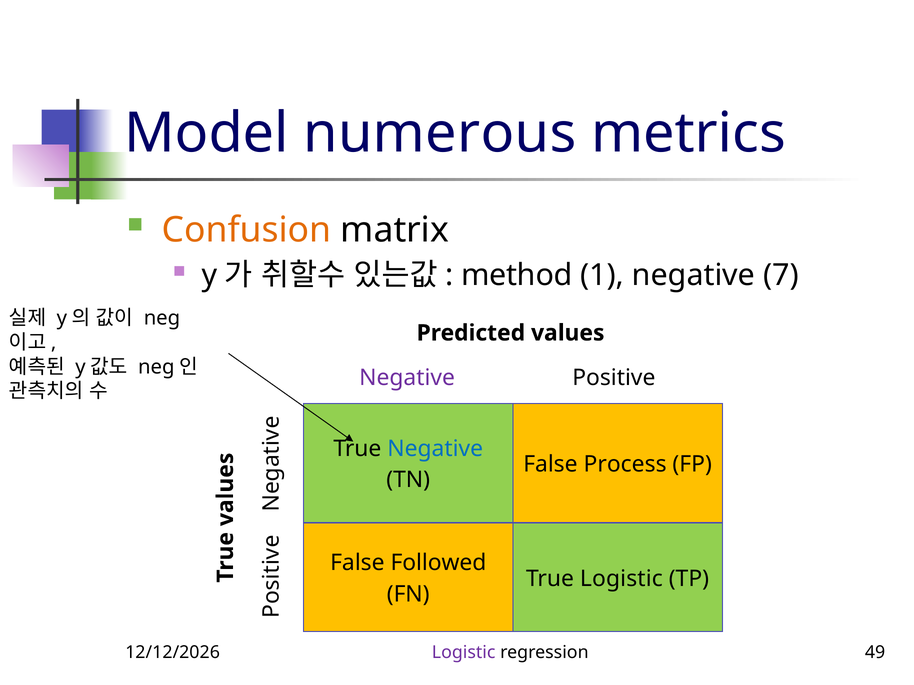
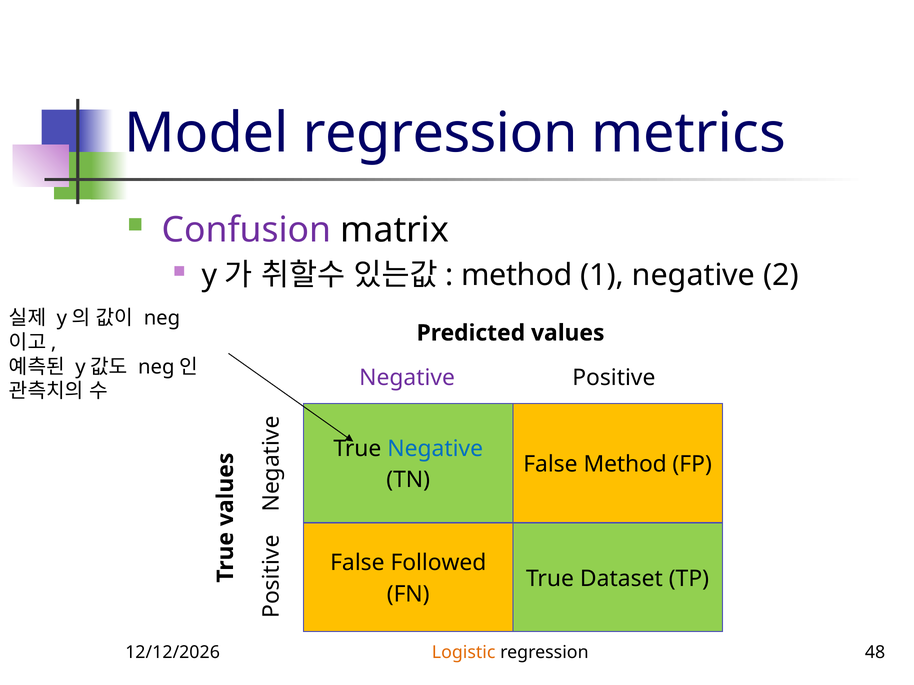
Model numerous: numerous -> regression (440, 133)
Confusion colour: orange -> purple (246, 230)
7: 7 -> 2 (781, 275)
False Process: Process -> Method (625, 465)
True Logistic: Logistic -> Dataset (621, 579)
Logistic colour: purple -> orange (464, 653)
49: 49 -> 48 (875, 653)
